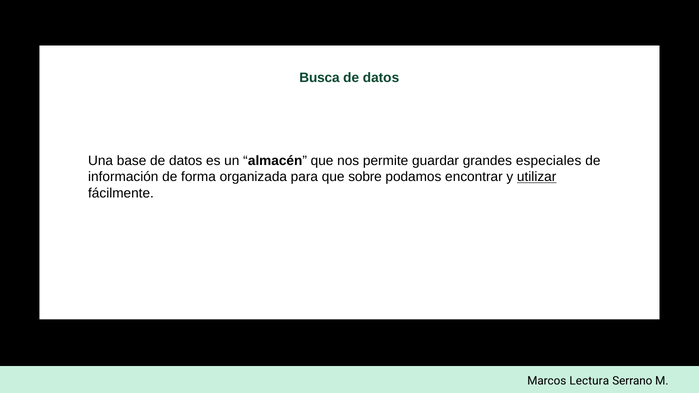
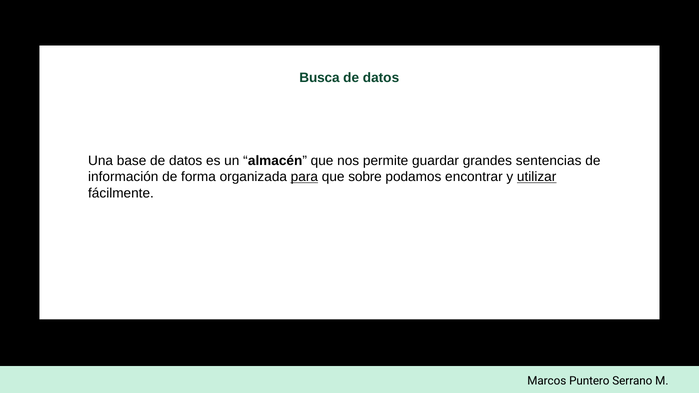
especiales: especiales -> sentencias (549, 161)
para underline: none -> present (304, 177)
Lectura: Lectura -> Puntero (589, 381)
